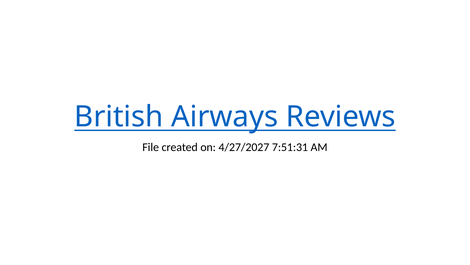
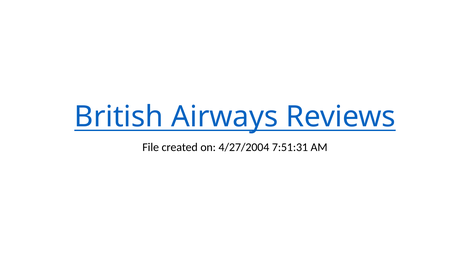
4/27/2027: 4/27/2027 -> 4/27/2004 (244, 147)
